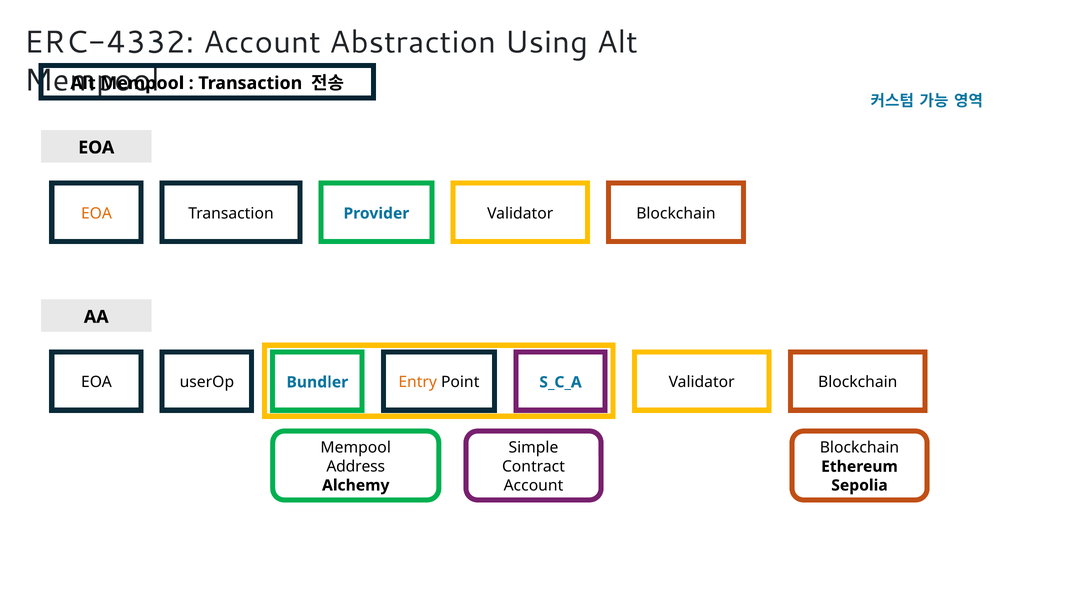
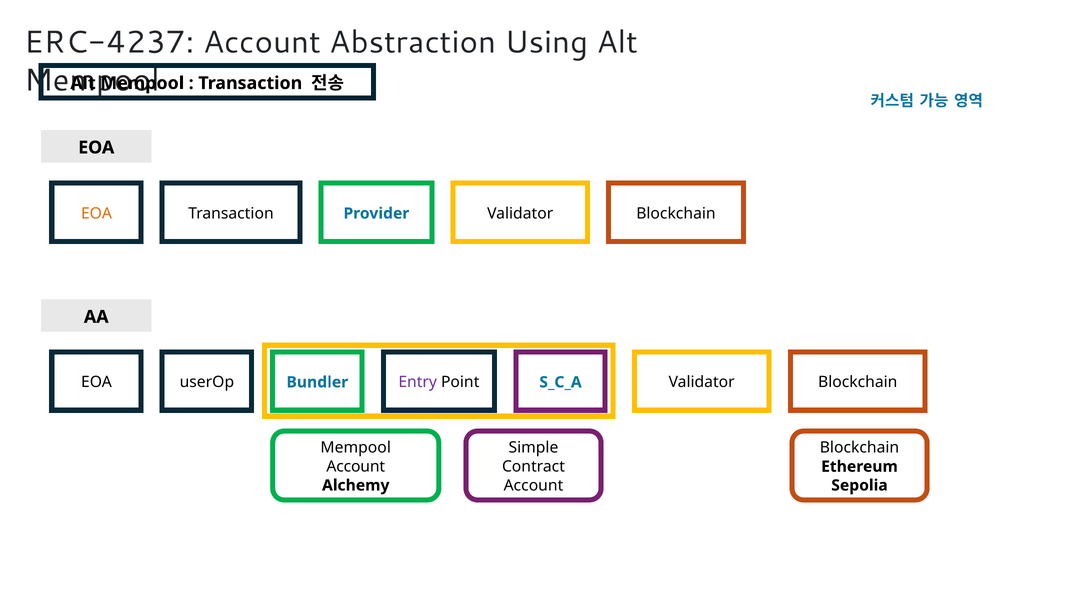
ERC-4332: ERC-4332 -> ERC-4237 (109, 43)
Entry colour: orange -> purple (418, 382)
Address: Address -> Account (356, 467)
